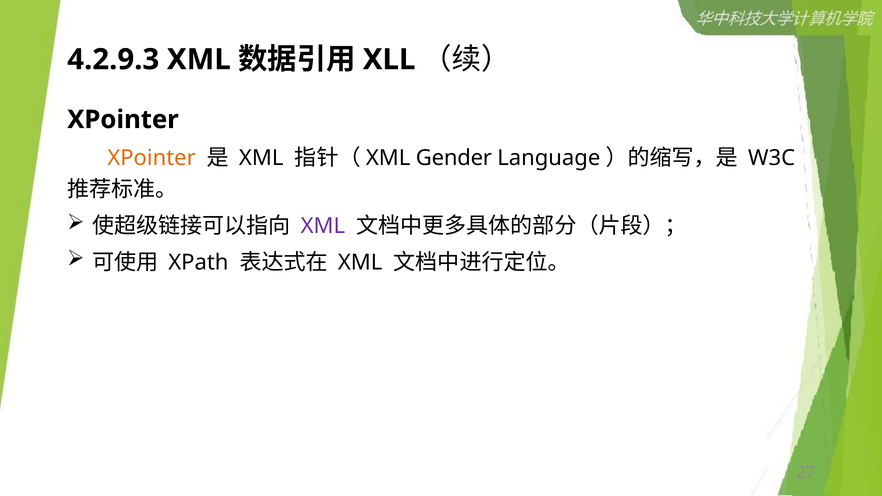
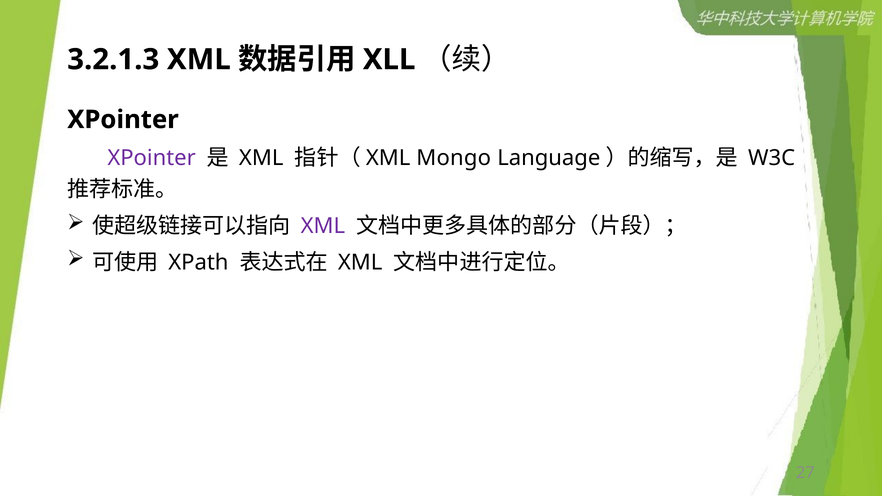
4.2.9.3: 4.2.9.3 -> 3.2.1.3 (113, 59)
XPointer colour: orange -> purple (152, 158)
Gender: Gender -> Mongo (454, 158)
